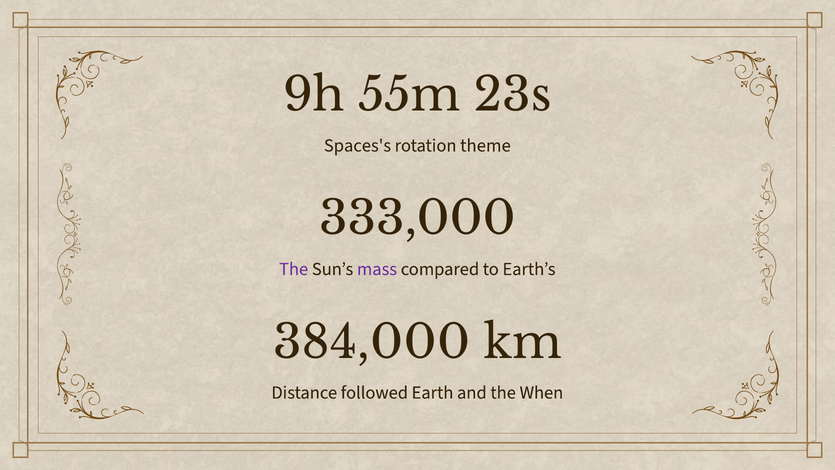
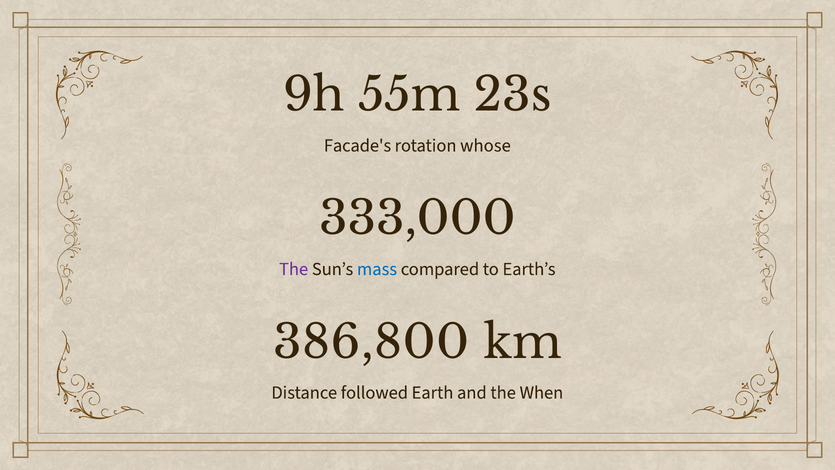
Spaces's: Spaces's -> Facade's (358, 145)
theme: theme -> whose (485, 145)
mass colour: purple -> blue (377, 269)
384,000: 384,000 -> 386,800 (371, 343)
